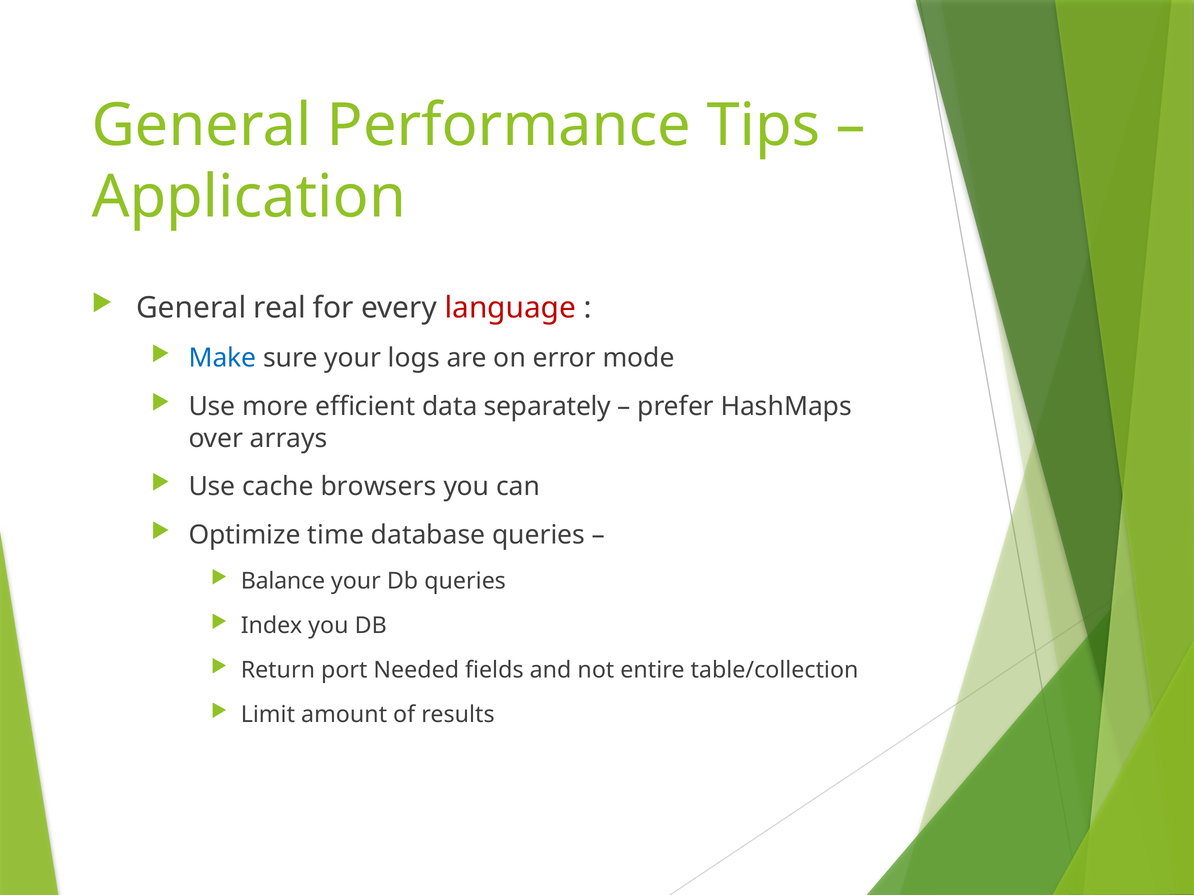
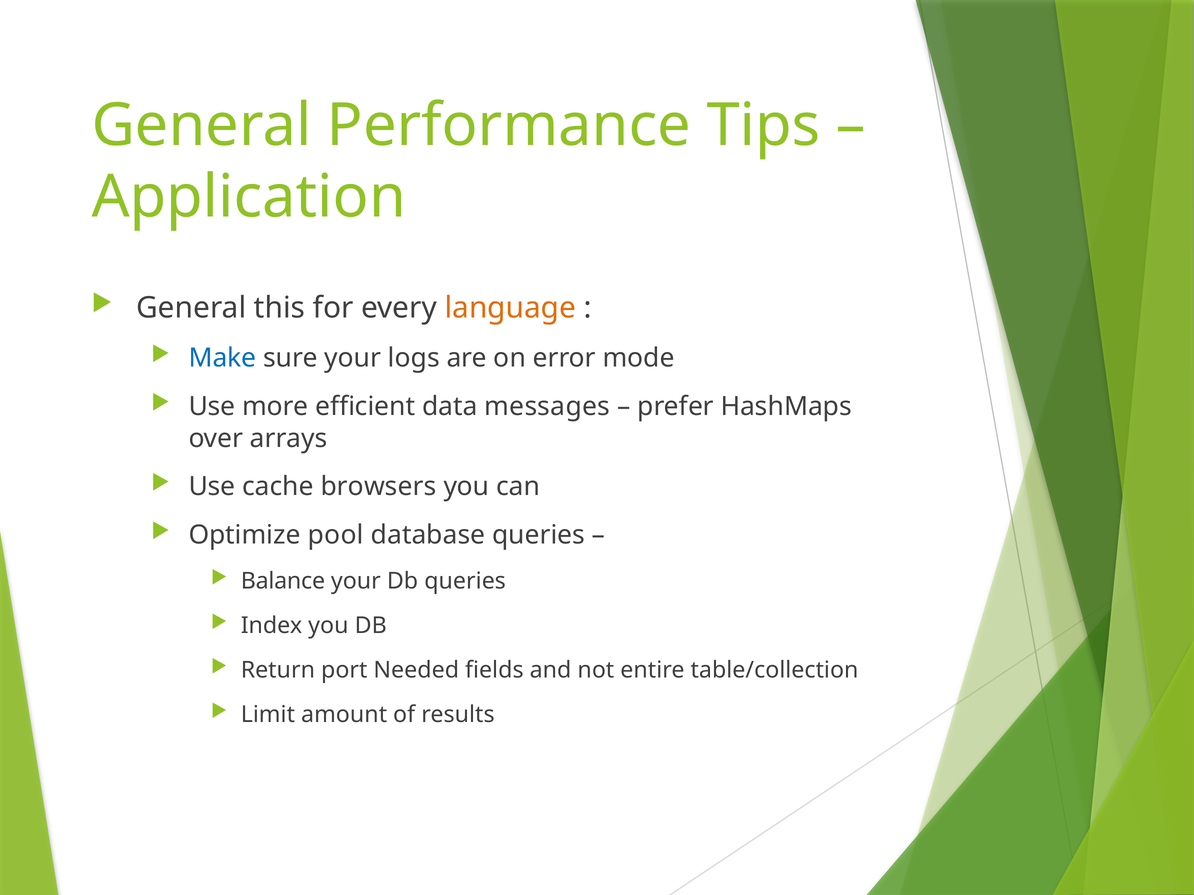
real: real -> this (280, 308)
language colour: red -> orange (510, 308)
separately: separately -> messages (547, 407)
time: time -> pool (336, 535)
